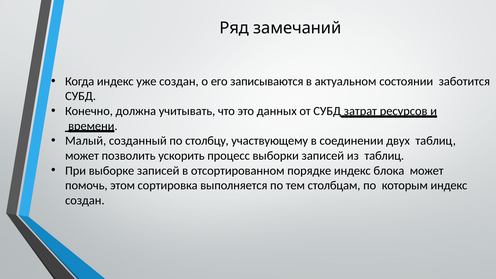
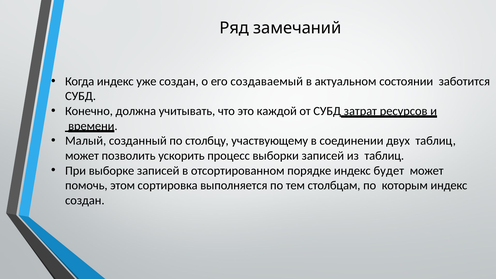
записываются: записываются -> создаваемый (267, 81)
данных: данных -> каждой (277, 111)
блока: блока -> будет (389, 171)
